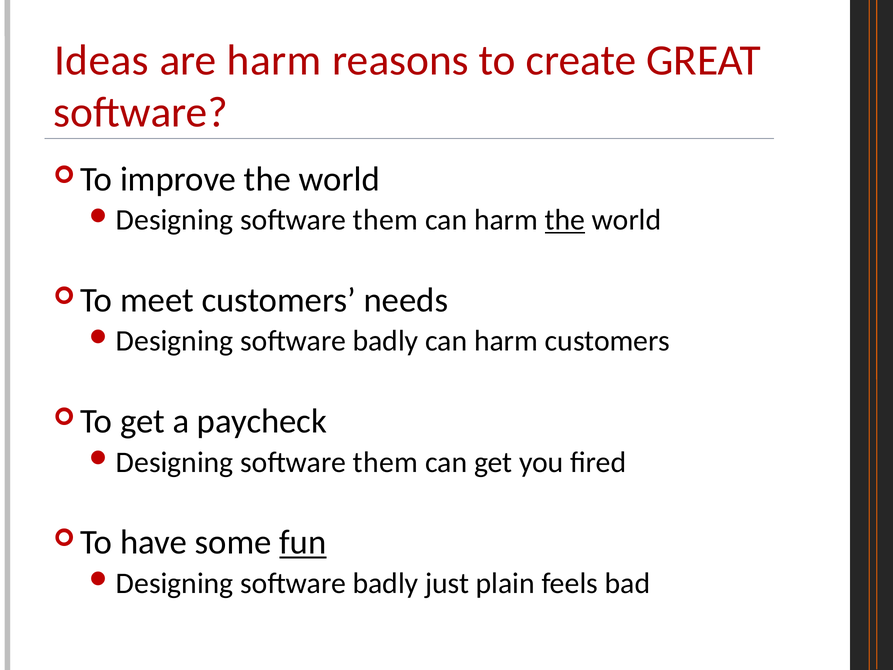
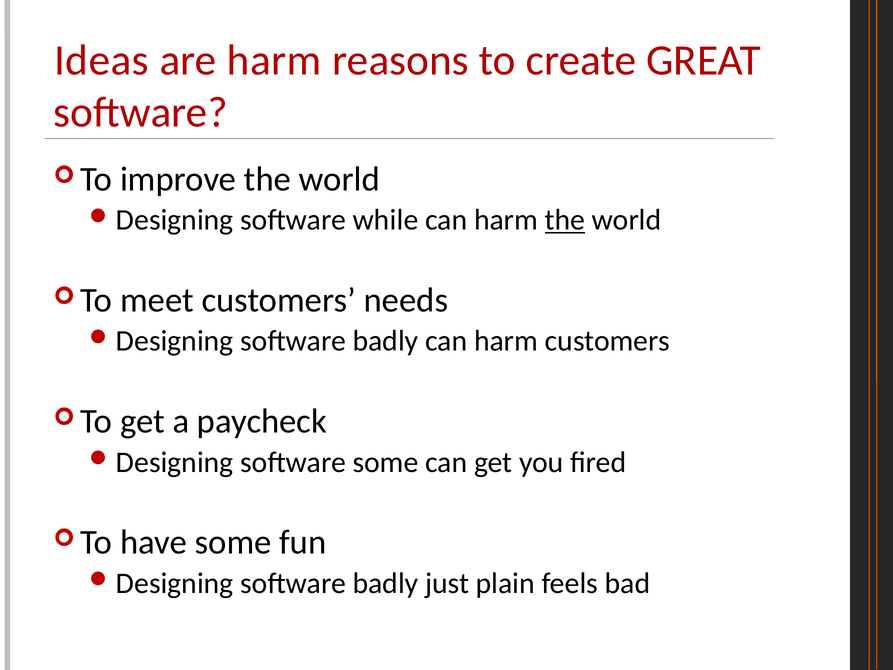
them: them -> while (385, 220)
them: them -> some (386, 462)
fun underline: present -> none (303, 542)
